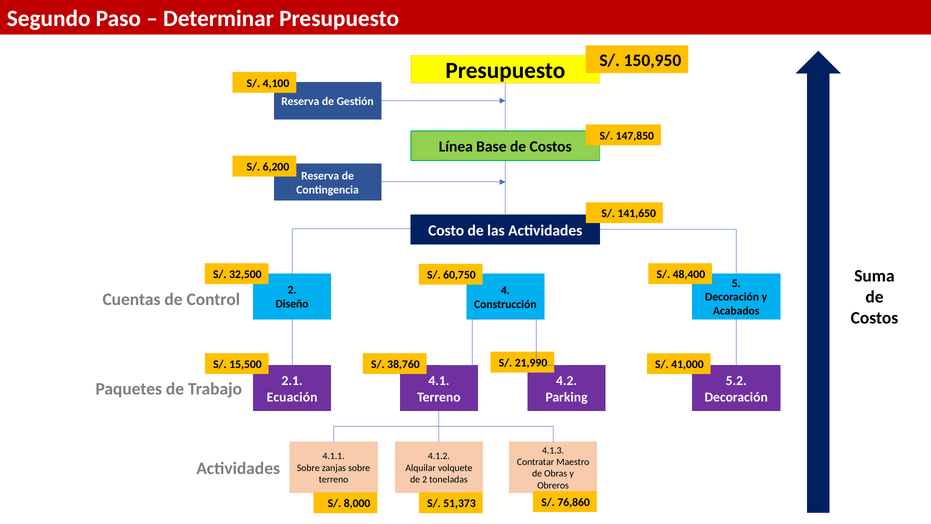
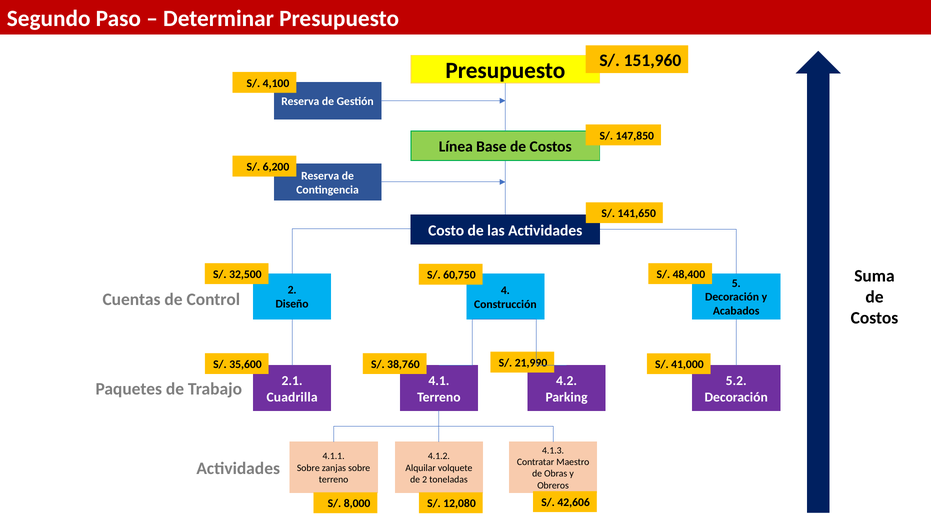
150,950: 150,950 -> 151,960 (652, 60)
15,500: 15,500 -> 35,600 (245, 364)
Ecuación: Ecuación -> Cuadrilla (292, 397)
51,373: 51,373 -> 12,080 (460, 503)
76,860: 76,860 -> 42,606 (574, 502)
